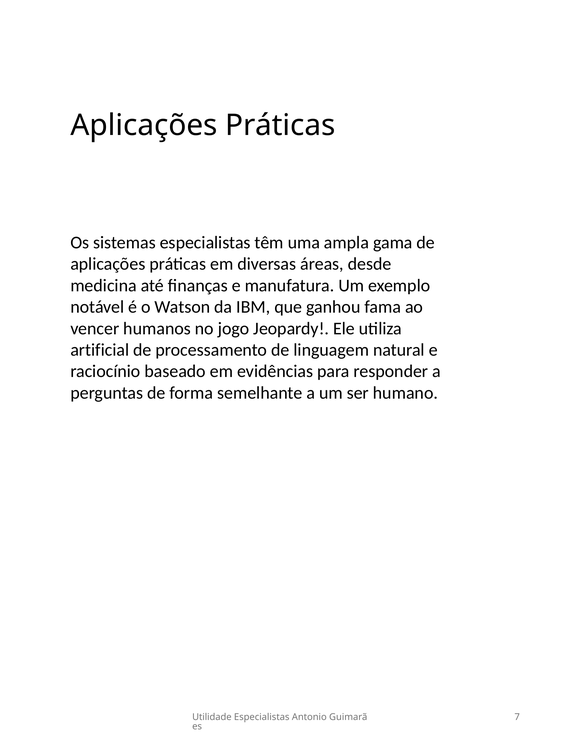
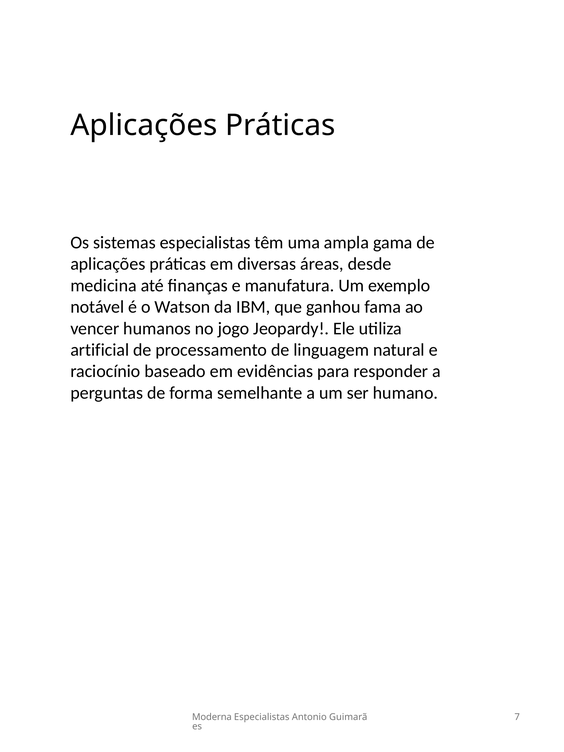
Utilidade: Utilidade -> Moderna (212, 717)
